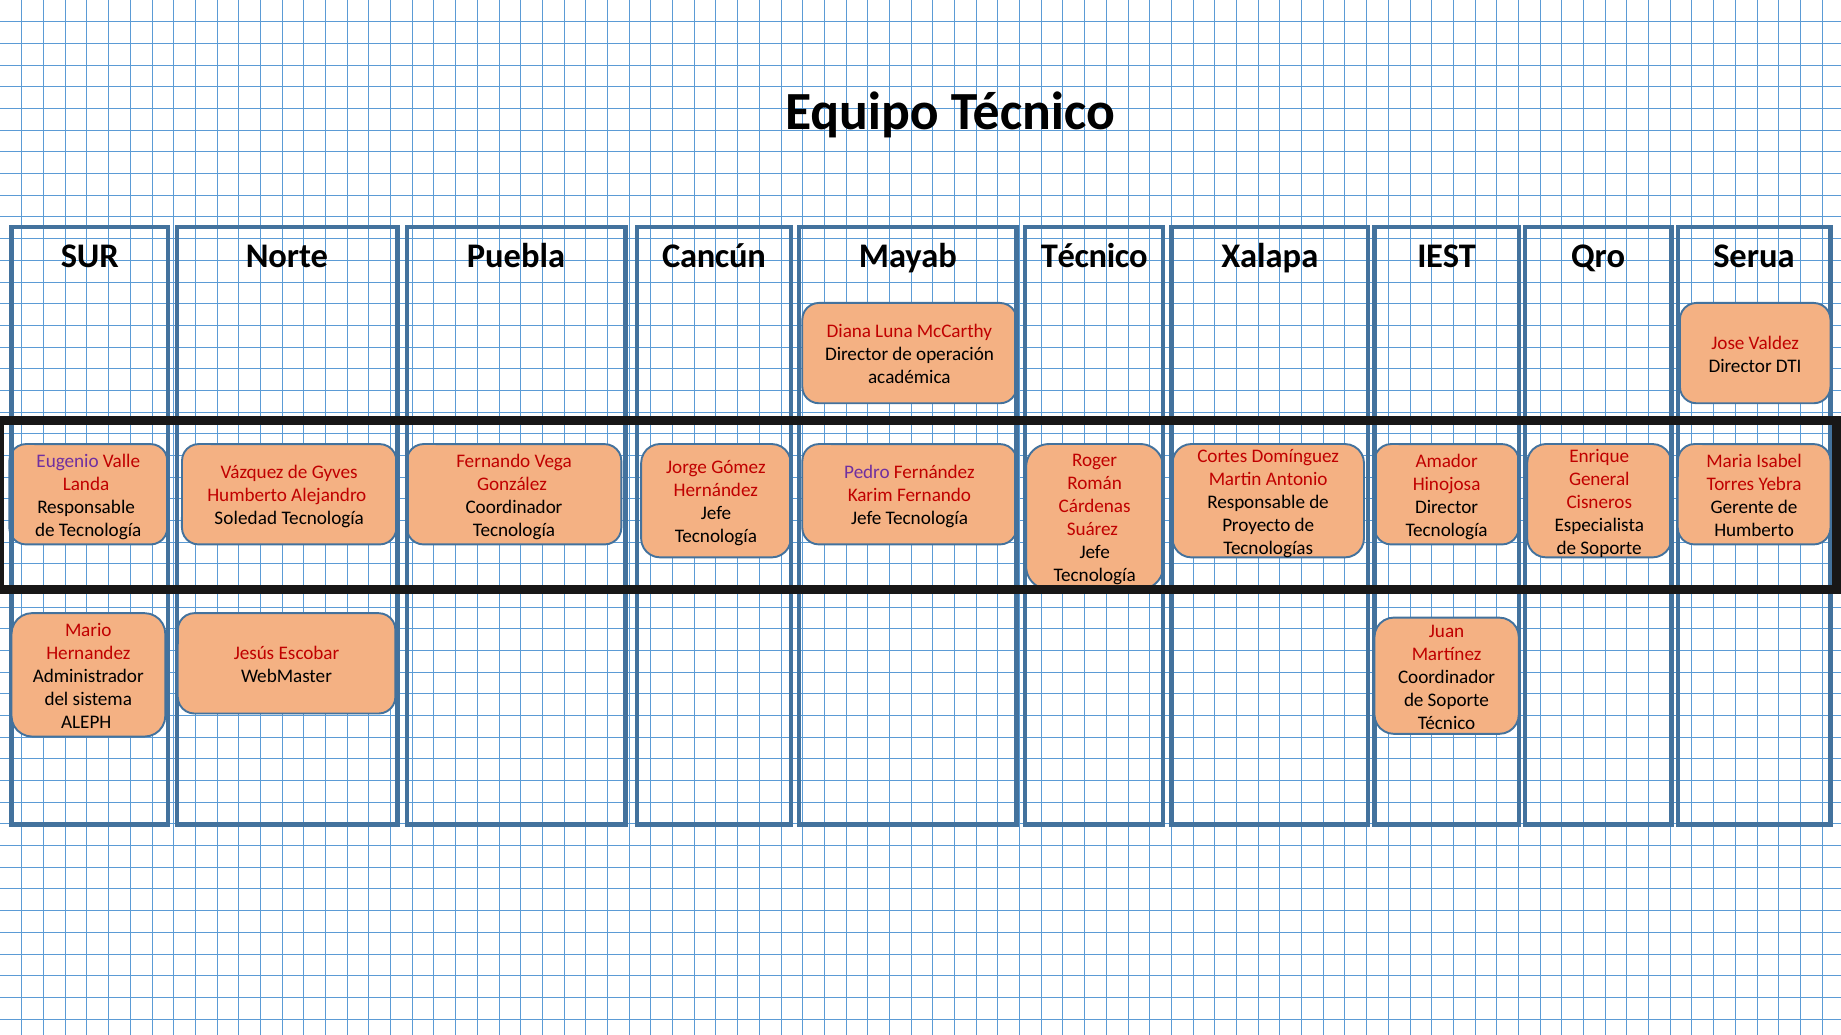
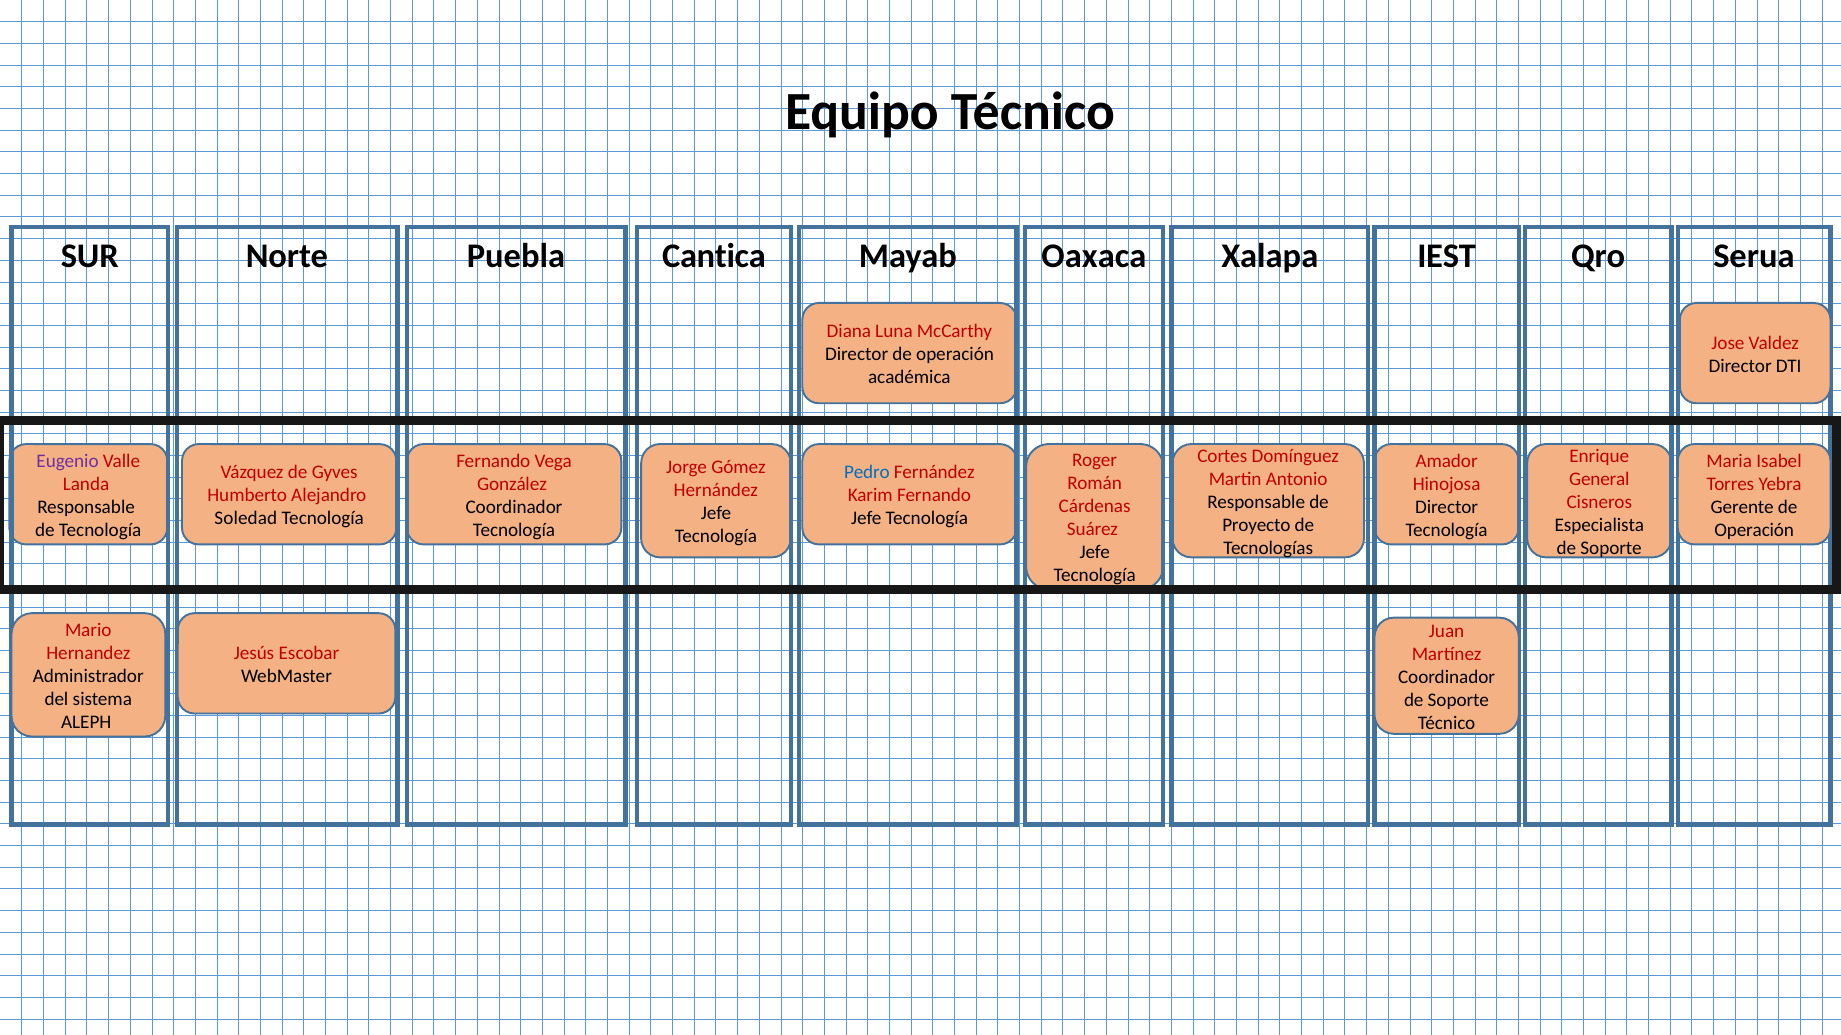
Cancún: Cancún -> Cantica (714, 257)
Mayab Técnico: Técnico -> Oaxaca (1094, 257)
Pedro colour: purple -> blue (867, 473)
Humberto: Humberto -> Operación (1754, 530)
